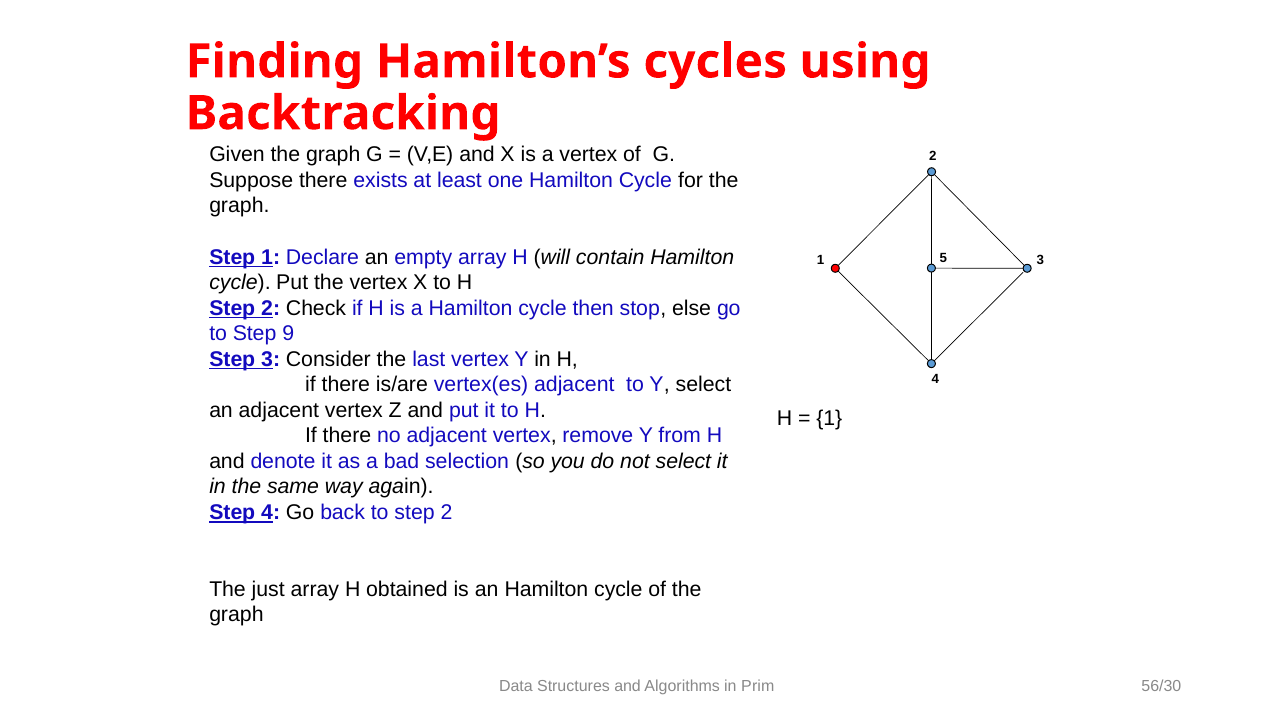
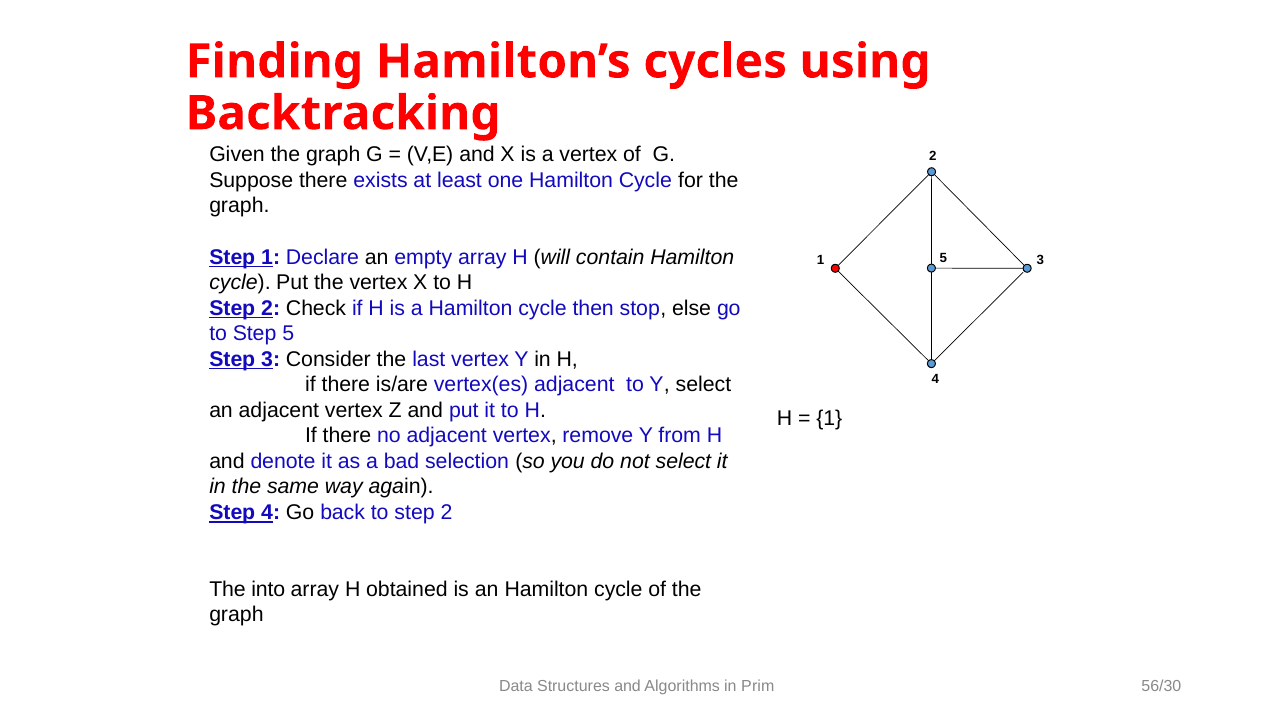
Step 9: 9 -> 5 (288, 334)
just: just -> into (268, 590)
